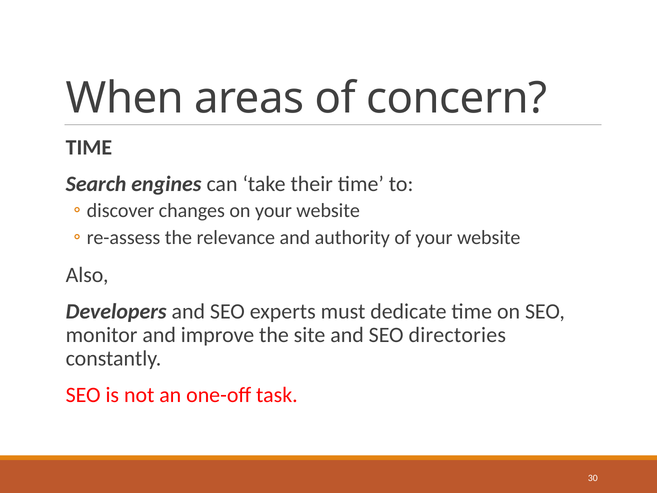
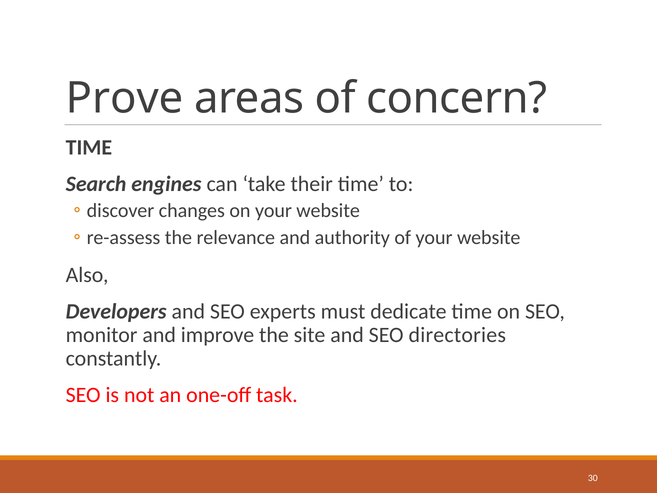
When: When -> Prove (125, 98)
